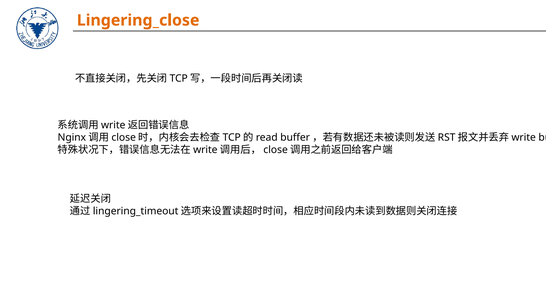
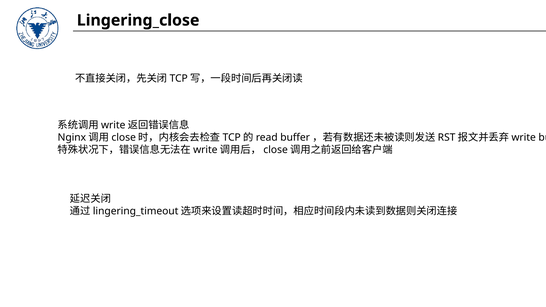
Lingering_close colour: orange -> black (138, 20)
